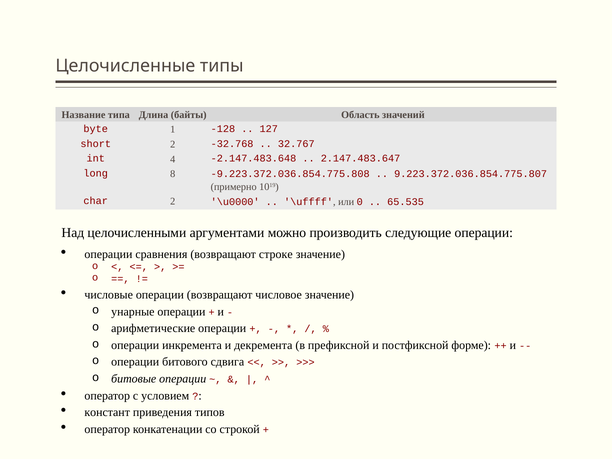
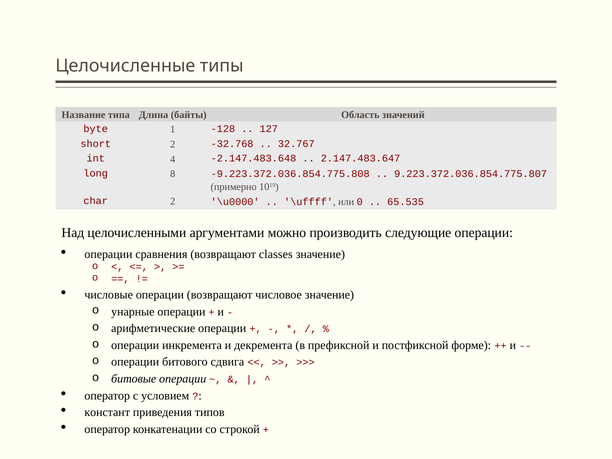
строке: строке -> classes (276, 254)
